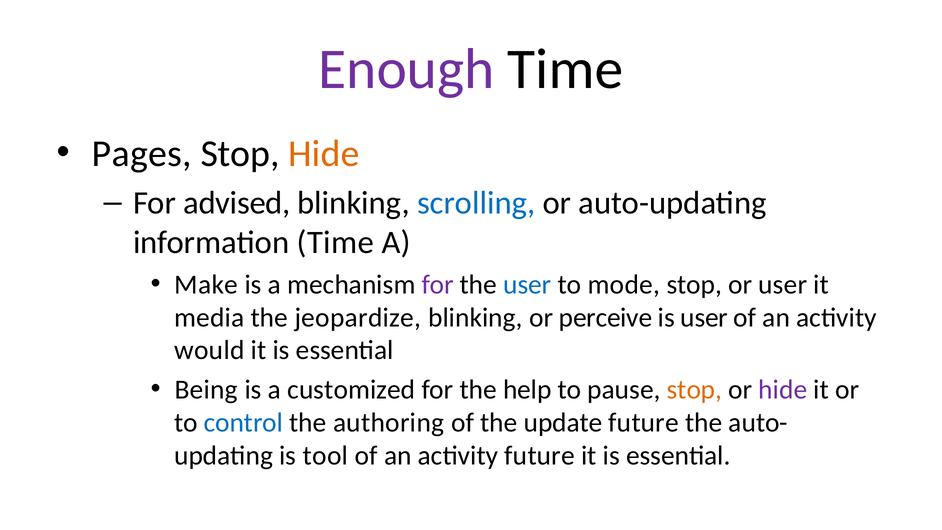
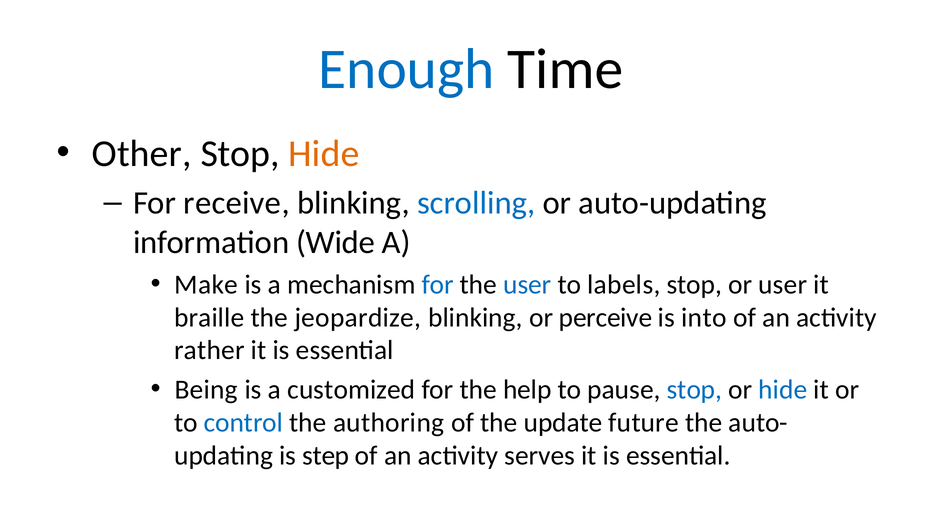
Enough colour: purple -> blue (406, 69)
Pages: Pages -> Other (142, 154)
advised: advised -> receive (237, 203)
information Time: Time -> Wide (336, 242)
for colour: purple -> blue (438, 284)
mode: mode -> labels (624, 284)
media: media -> braille (209, 317)
is user: user -> into (704, 317)
would: would -> rather (209, 350)
stop colour: orange -> blue (694, 390)
hide colour: purple -> blue (783, 390)
tool: tool -> step (326, 456)
activity future: future -> serves (540, 456)
